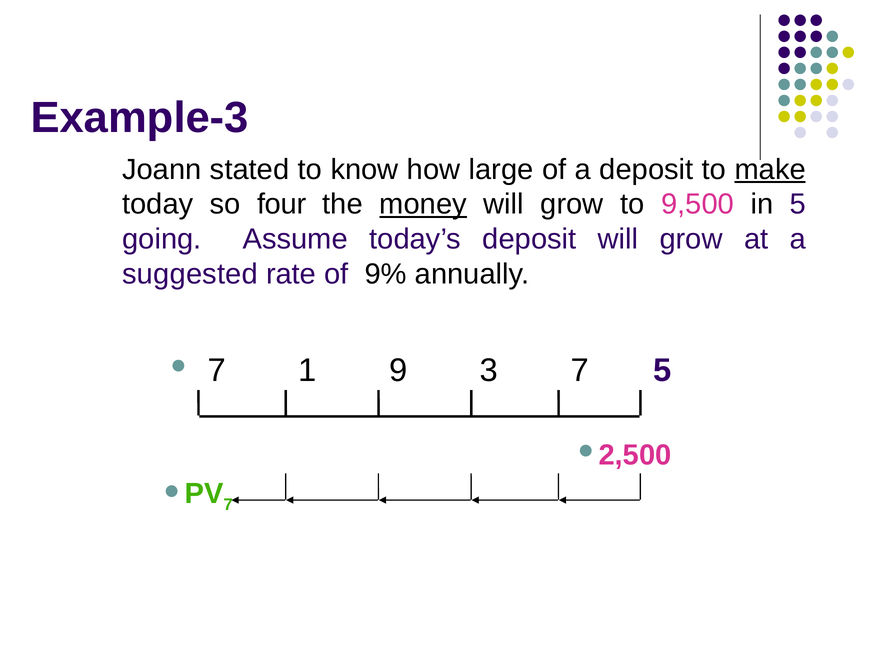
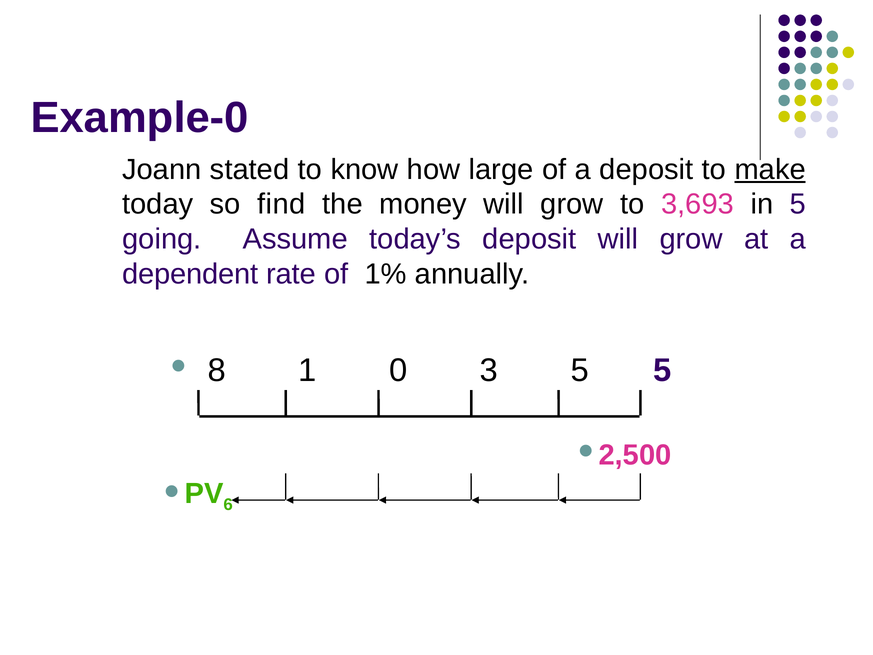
Example-3: Example-3 -> Example-0 (140, 118)
four: four -> find (281, 204)
money underline: present -> none (423, 204)
9,500: 9,500 -> 3,693 (698, 204)
suggested: suggested -> dependent (190, 274)
9%: 9% -> 1% (386, 274)
7: 7 -> 8 (217, 370)
9: 9 -> 0 (398, 370)
3 7: 7 -> 5 (580, 370)
7: 7 -> 6 (228, 505)
